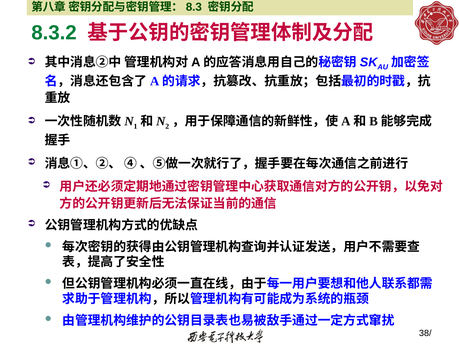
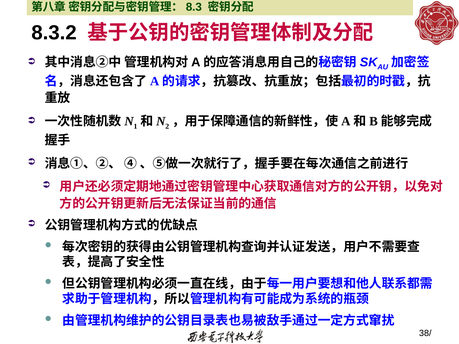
8.3.2 colour: green -> black (54, 33)
